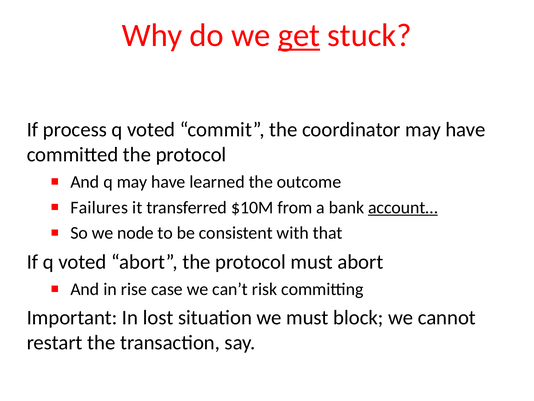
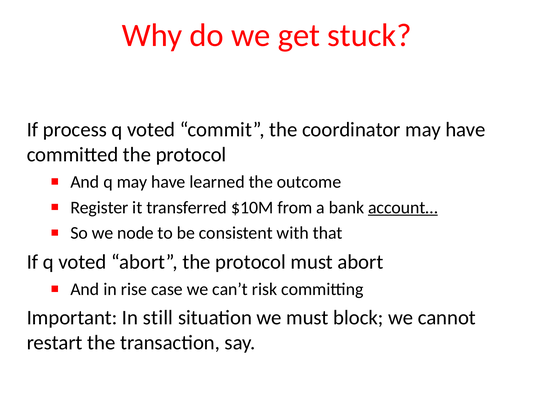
get underline: present -> none (299, 36)
Failures: Failures -> Register (99, 207)
lost: lost -> still (158, 317)
